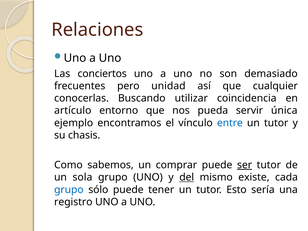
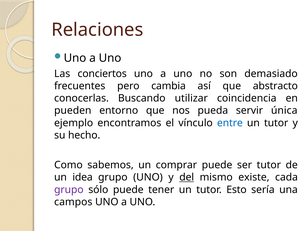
unidad: unidad -> cambia (169, 86)
cualquier: cualquier -> abstracto (275, 86)
artículo: artículo -> pueden (73, 111)
chasis: chasis -> hecho (84, 135)
ser underline: present -> none (245, 165)
sola: sola -> idea (83, 177)
grupo colour: blue -> purple (69, 190)
registro: registro -> campos (73, 202)
